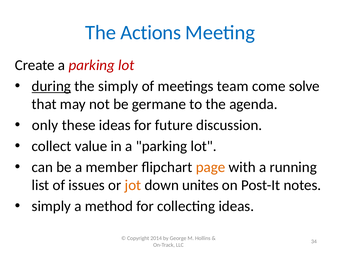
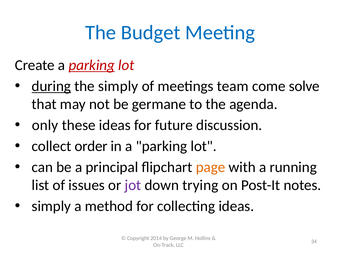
Actions: Actions -> Budget (151, 33)
parking underline: none -> present (92, 65)
value: value -> order (91, 146)
member: member -> principal (112, 167)
jot colour: orange -> purple (133, 185)
unites: unites -> trying (200, 185)
